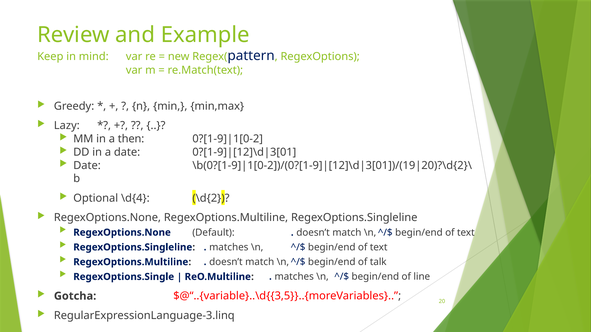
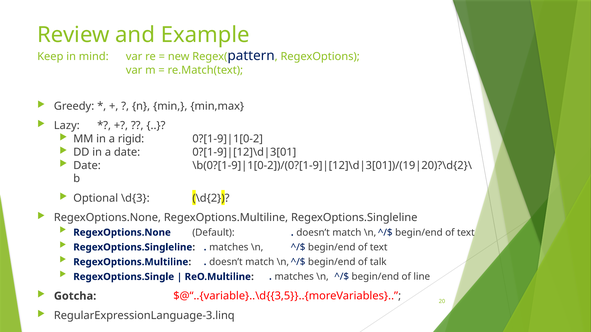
then: then -> rigid (131, 139)
\d{4: \d{4 -> \d{3 (135, 198)
